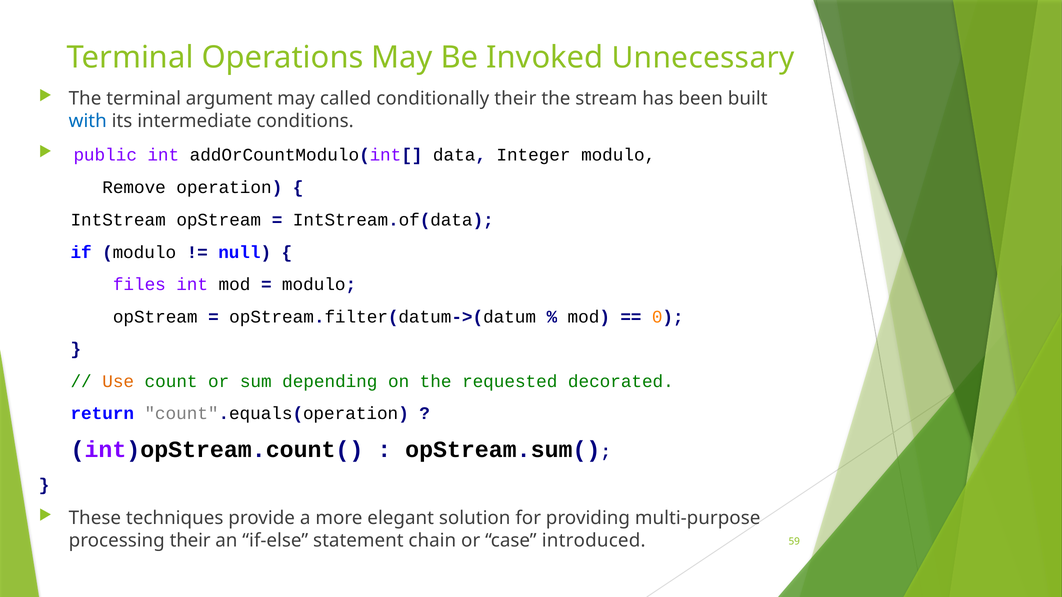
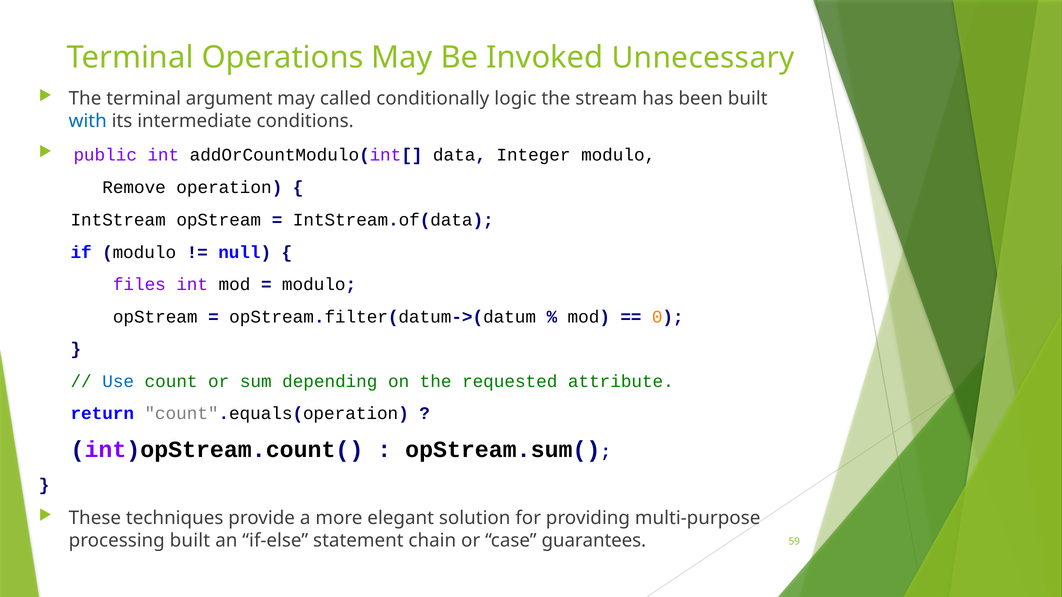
conditionally their: their -> logic (515, 99)
Use colour: orange -> blue (118, 382)
decorated: decorated -> attribute (621, 382)
processing their: their -> built (190, 541)
introduced: introduced -> guarantees (594, 541)
